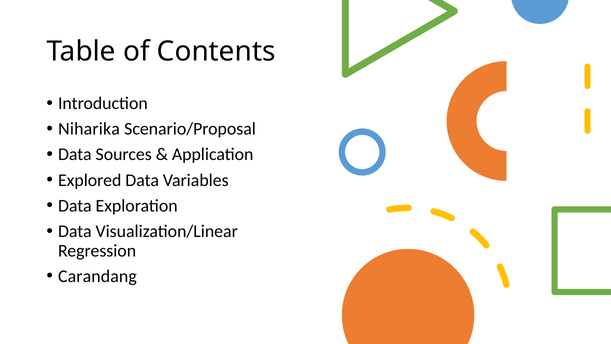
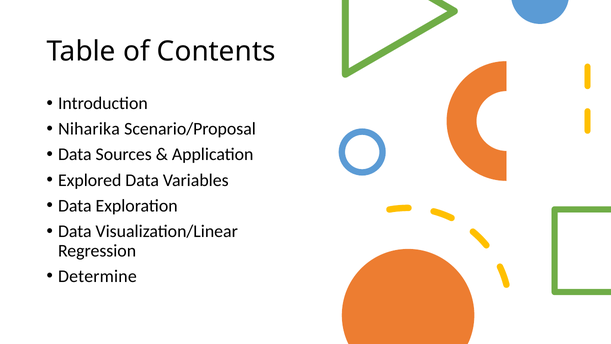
Carandang: Carandang -> Determine (97, 276)
